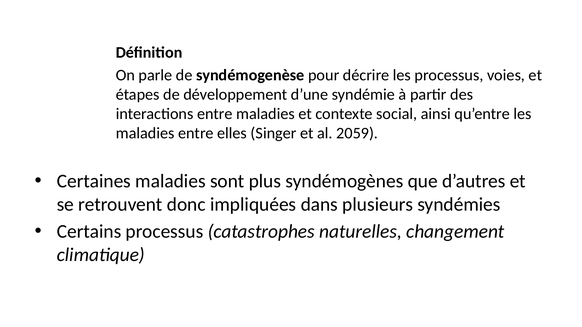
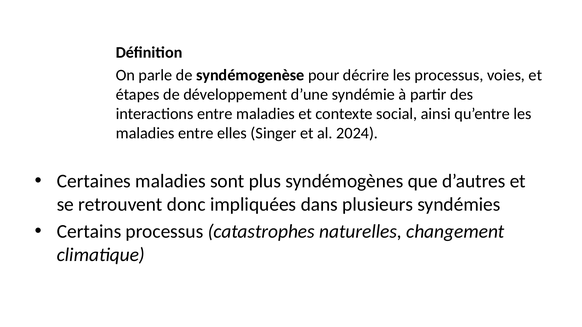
2059: 2059 -> 2024 (357, 133)
